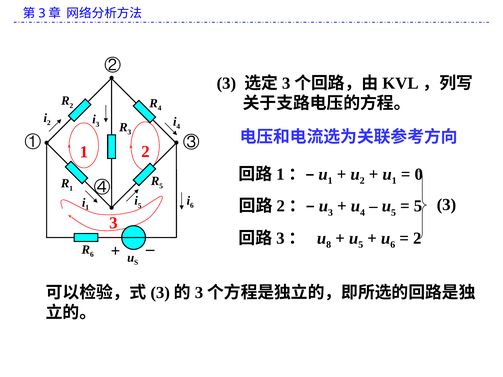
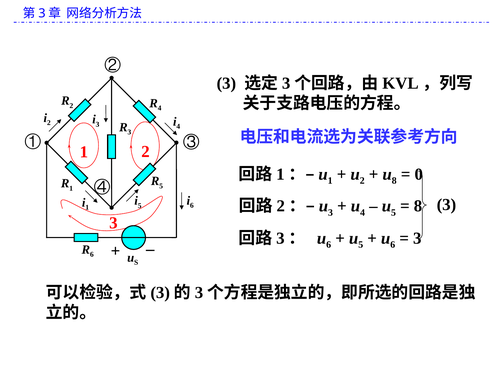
1: 1 -> 8 (394, 181)
5: 5 -> 8 (418, 206)
8: 8 -> 6 (329, 245)
2: 2 -> 3 (417, 238)
